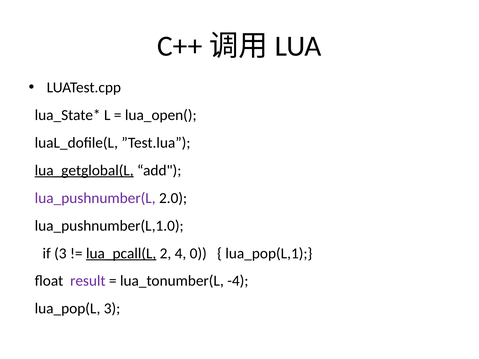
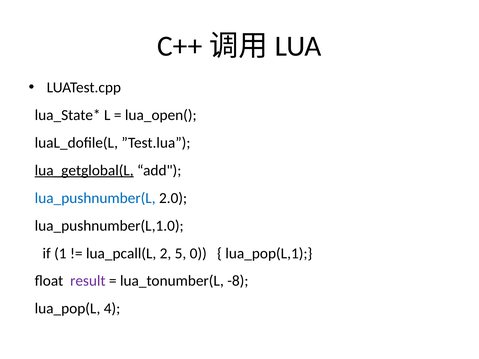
lua_pushnumber(L colour: purple -> blue (95, 198)
if 3: 3 -> 1 (60, 253)
lua_pcall(L underline: present -> none (121, 253)
4: 4 -> 5 (181, 253)
-4: -4 -> -8 (238, 281)
lua_pop(L 3: 3 -> 4 (112, 309)
